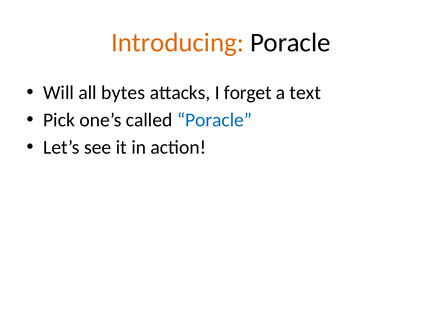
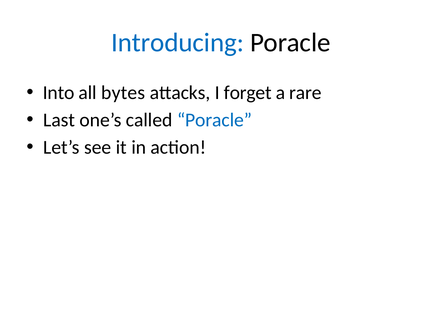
Introducing colour: orange -> blue (178, 43)
Will: Will -> Into (59, 93)
text: text -> rare (305, 93)
Pick: Pick -> Last (59, 120)
